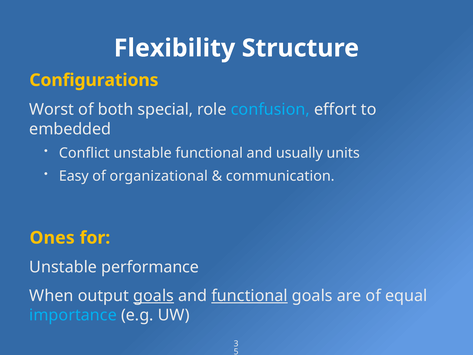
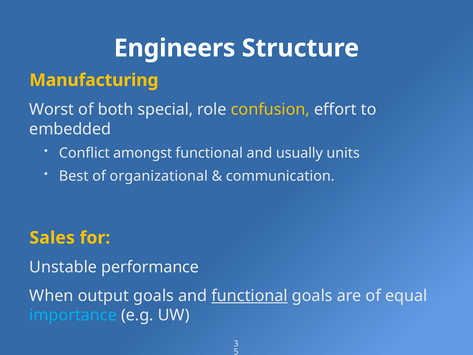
Flexibility: Flexibility -> Engineers (175, 48)
Configurations: Configurations -> Manufacturing (94, 80)
confusion colour: light blue -> yellow (270, 110)
Conflict unstable: unstable -> amongst (143, 153)
Easy: Easy -> Best (74, 176)
Ones: Ones -> Sales (52, 238)
goals underline: present -> none (154, 296)
